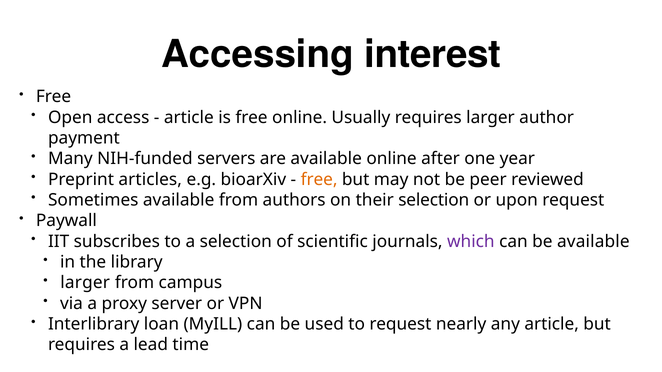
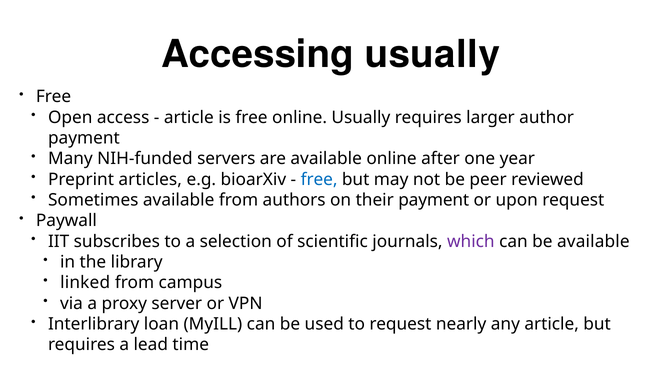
Accessing interest: interest -> usually (432, 54)
free colour: orange -> blue (319, 180)
their selection: selection -> payment (434, 200)
larger: larger -> linked (85, 283)
